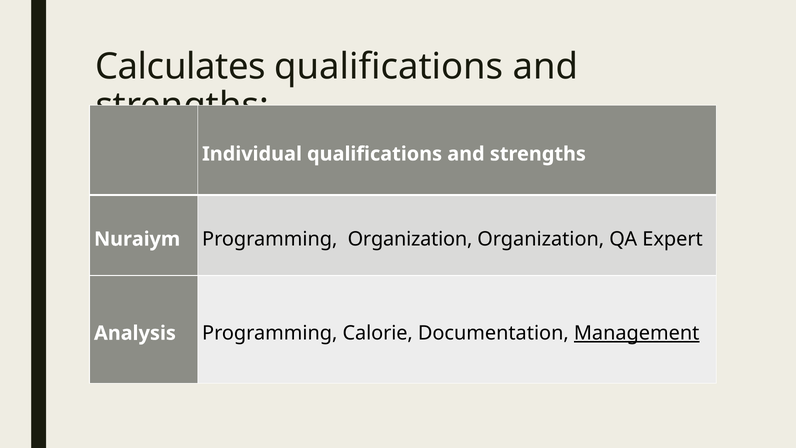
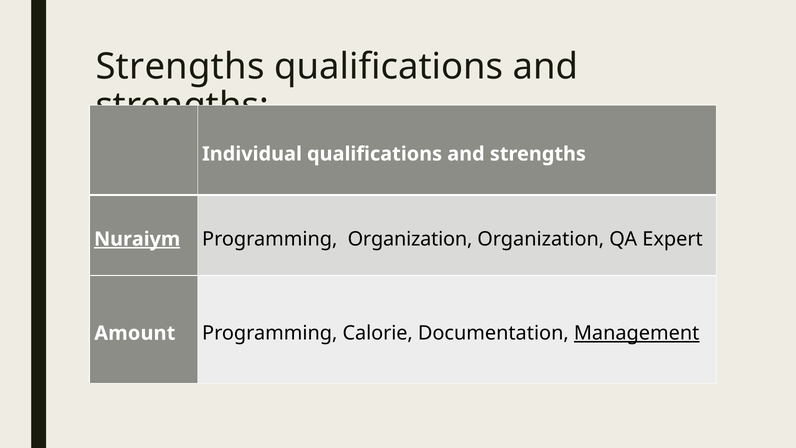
Calculates: Calculates -> Strengths (180, 67)
Nuraiym underline: none -> present (137, 239)
Analysis: Analysis -> Amount (135, 333)
